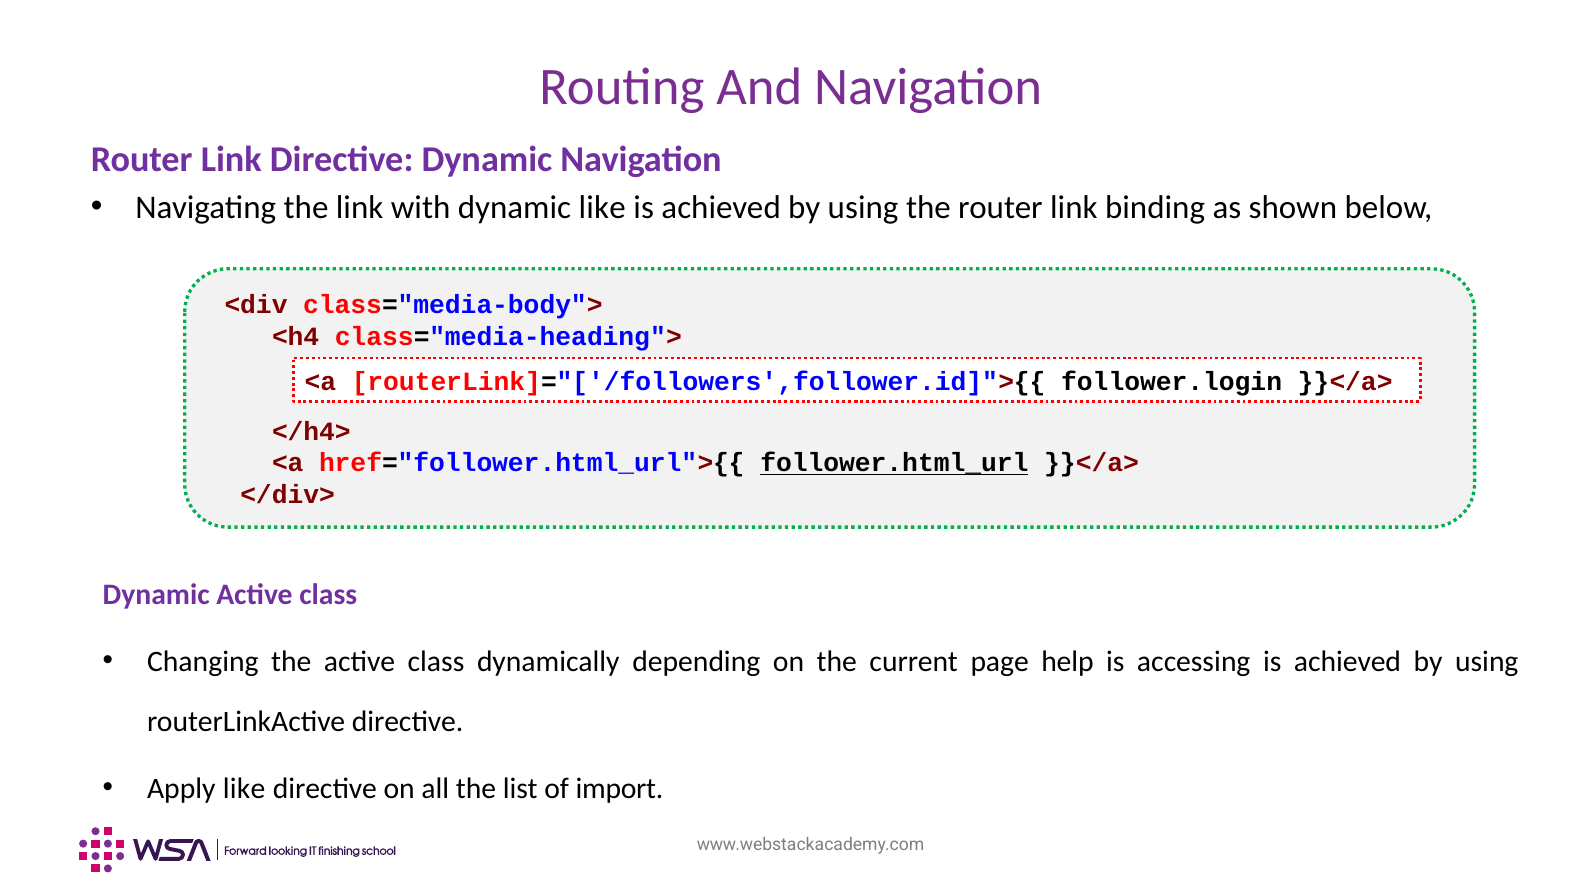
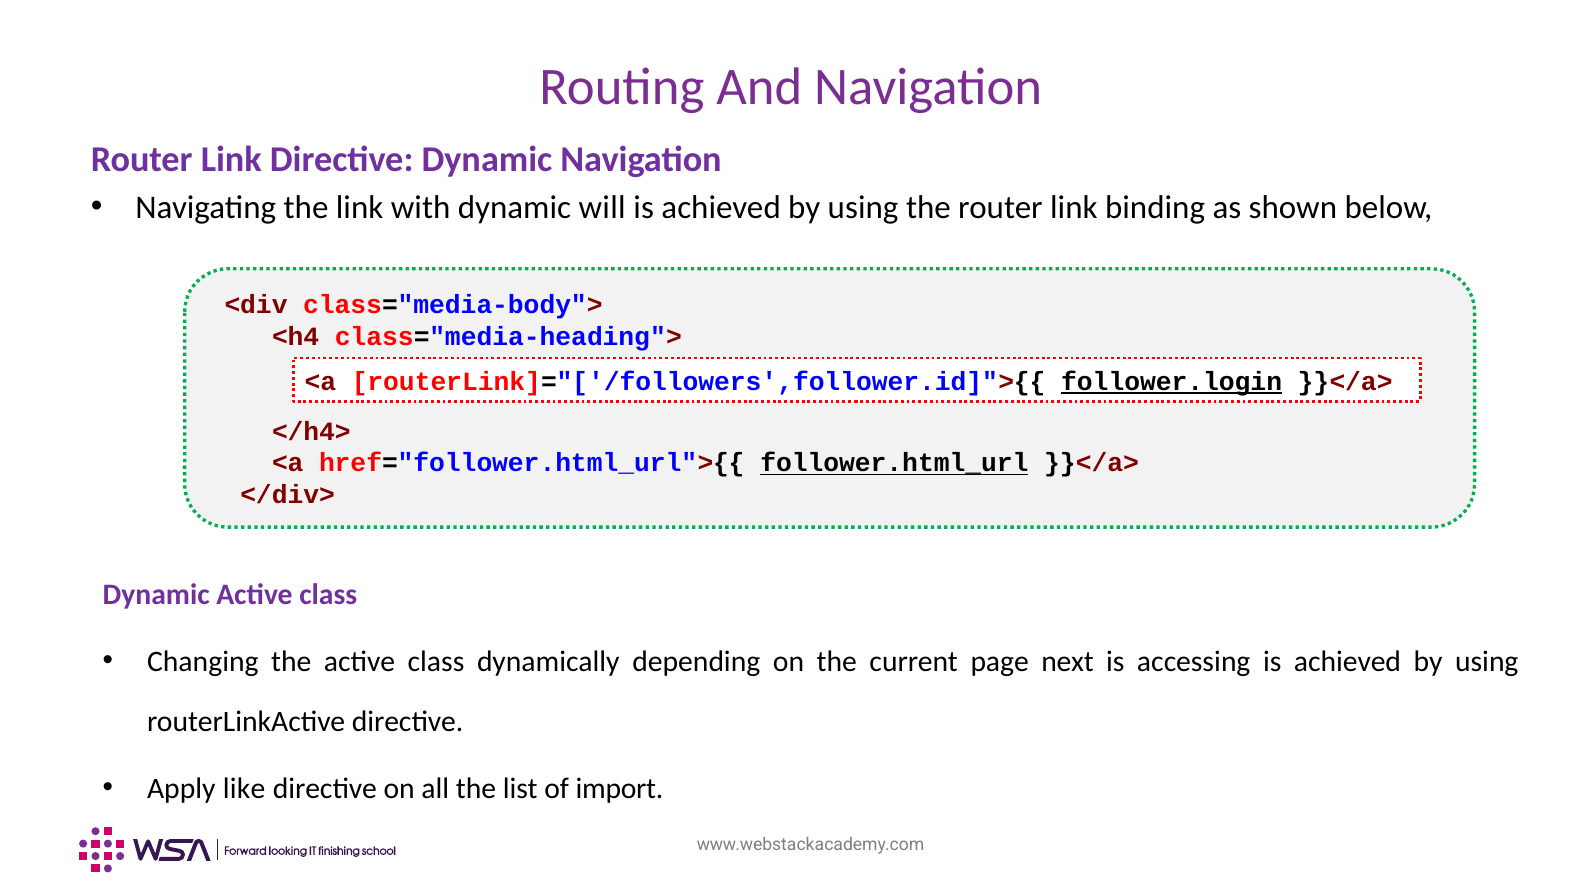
dynamic like: like -> will (602, 207)
follower.login underline: none -> present (1172, 381)
help: help -> next (1068, 661)
